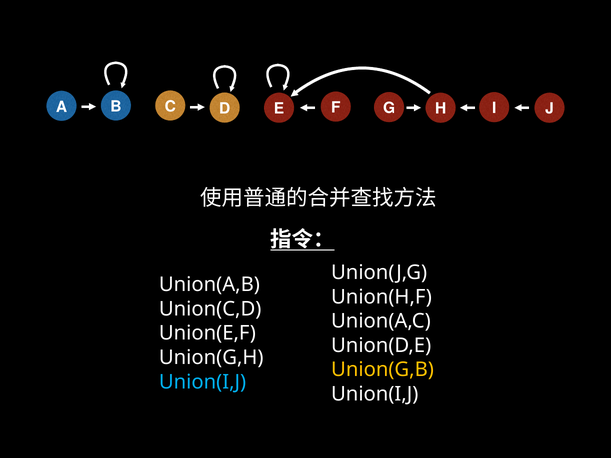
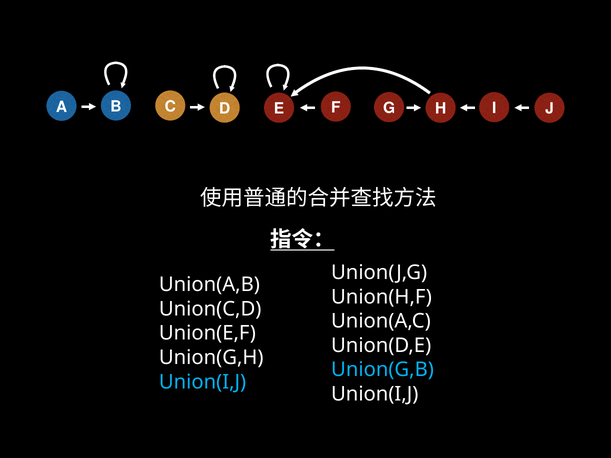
Union(G,B colour: yellow -> light blue (383, 370)
